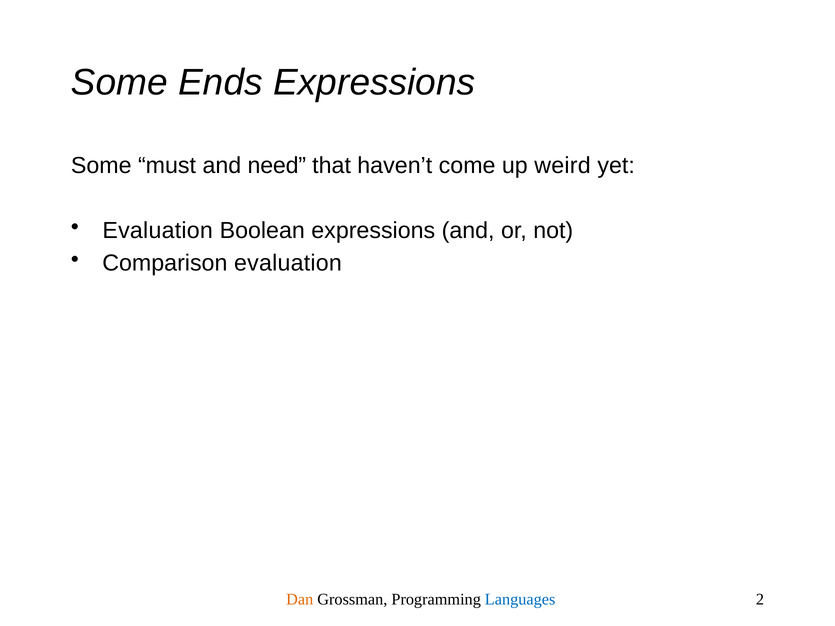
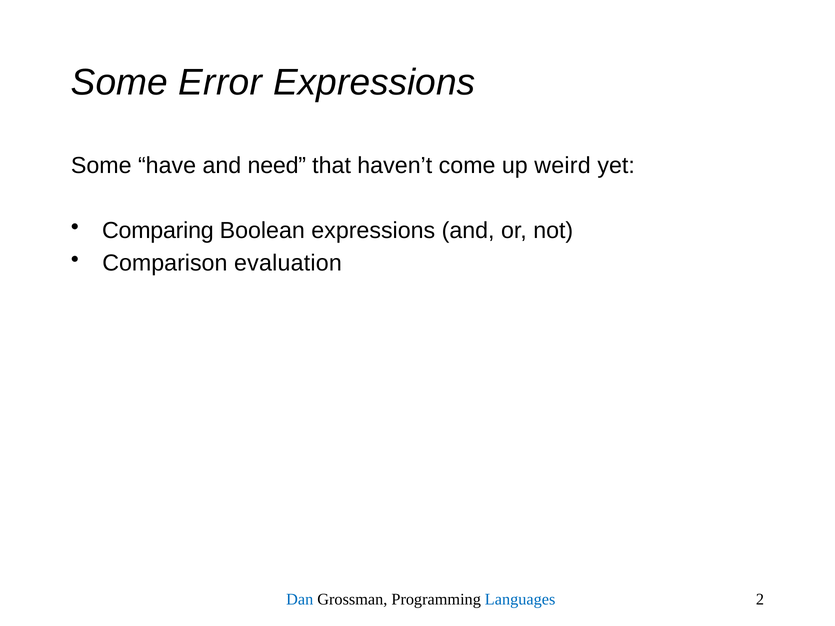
Ends: Ends -> Error (220, 83)
must: must -> have (167, 166)
Evaluation: Evaluation -> Comparing (158, 231)
Dan colour: orange -> blue (300, 600)
